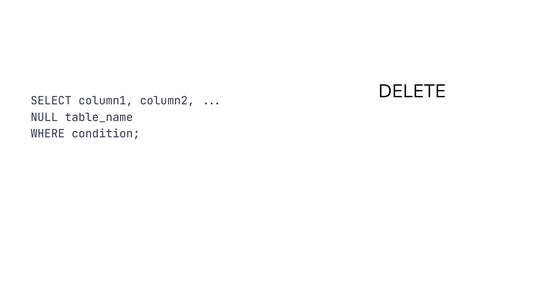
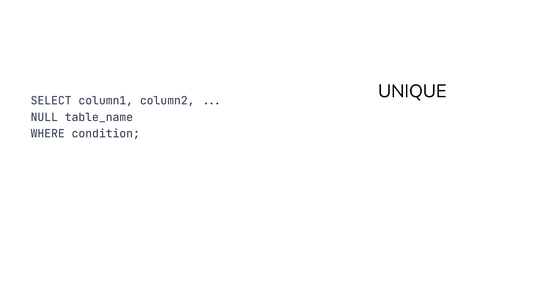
DELETE: DELETE -> UNIQUE (412, 91)
